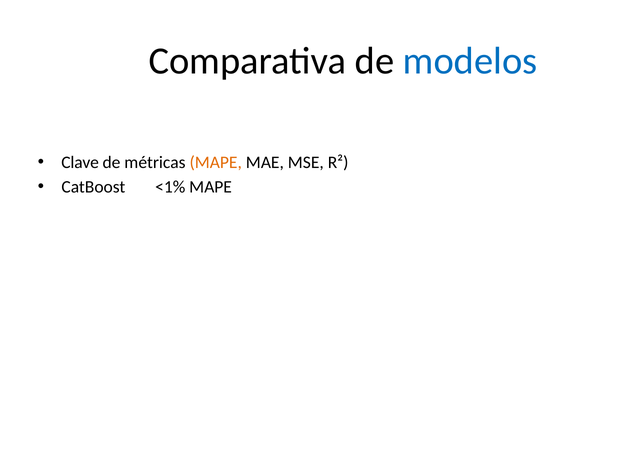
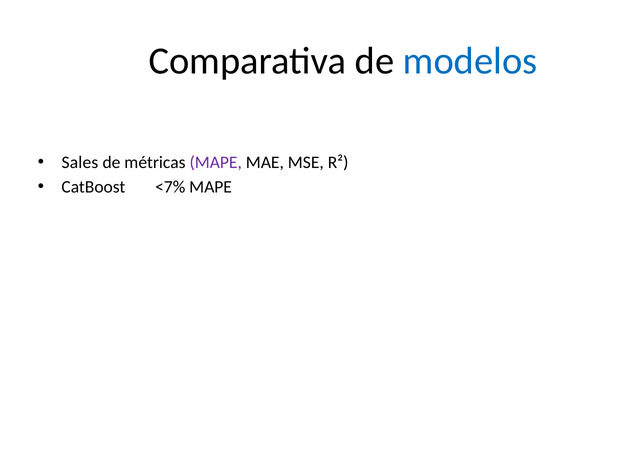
Clave: Clave -> Sales (80, 162)
MAPE colour: orange -> purple (216, 162)
<1%: <1% -> <7% (170, 187)
